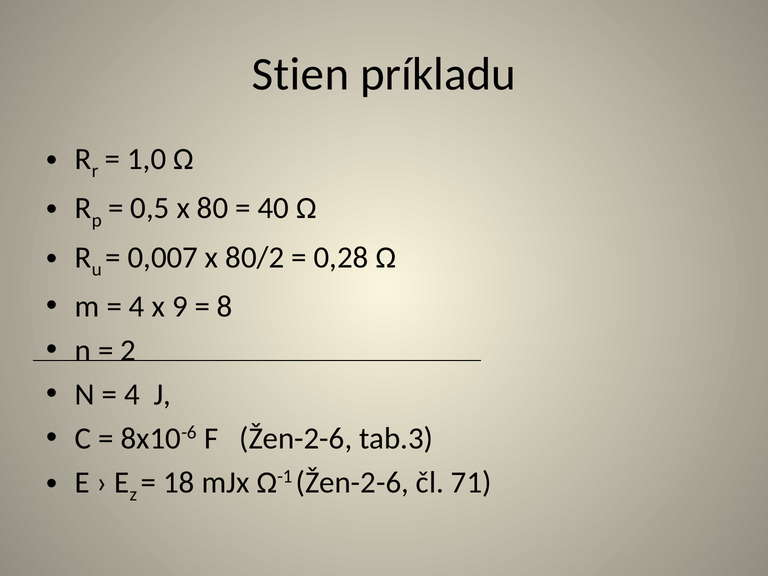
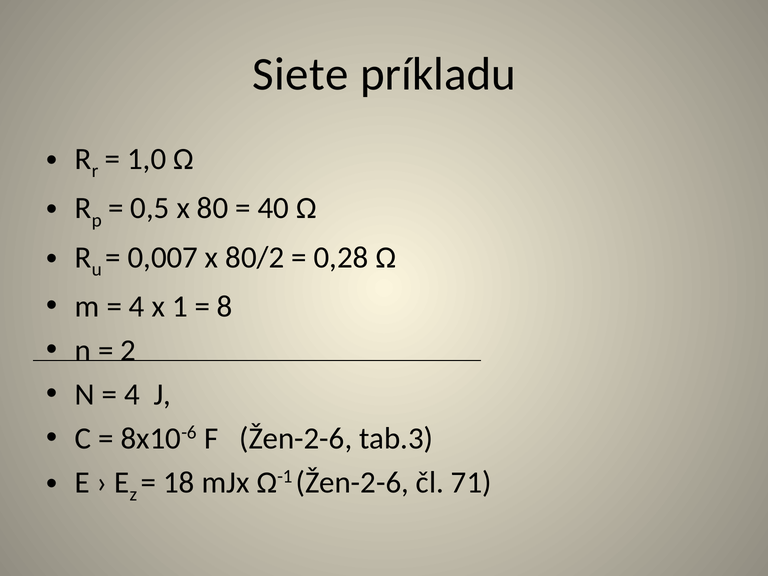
Stien: Stien -> Siete (300, 74)
9: 9 -> 1 (180, 307)
